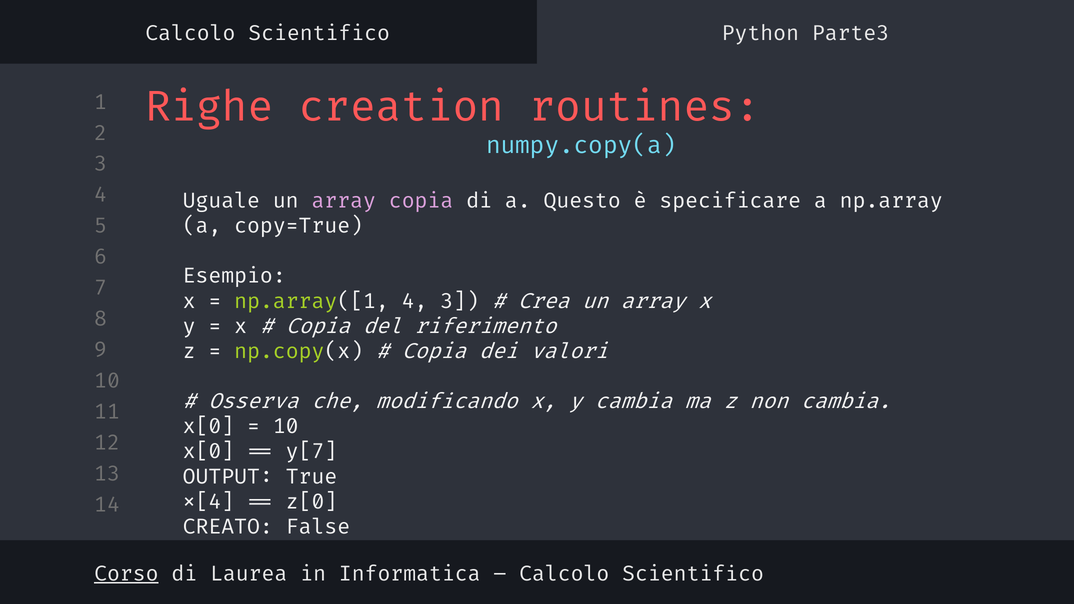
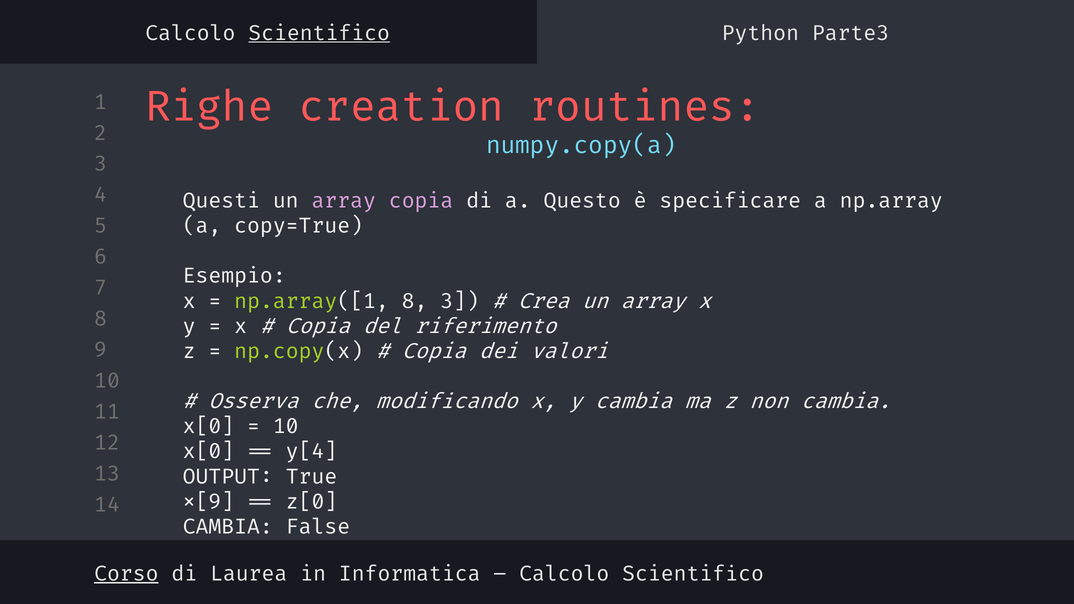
Scientifico underline: none -> present (319, 33)
Uguale: Uguale -> Questi (221, 201)
np.array([1 4: 4 -> 8 (415, 301)
y[7: y[7 -> y[4 (311, 452)
x[4: x[4 -> x[9 (208, 502)
CREATO: CREATO -> CAMBIA (228, 527)
